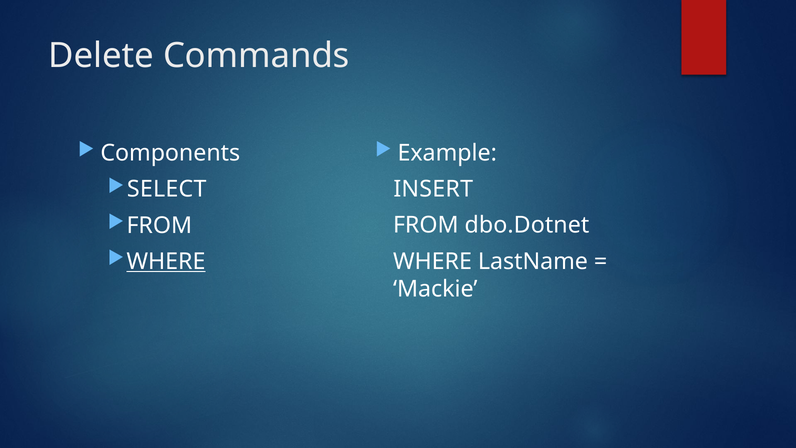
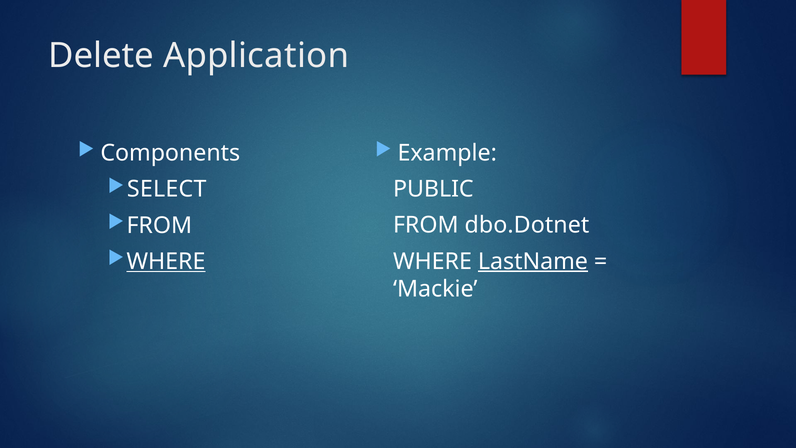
Commands: Commands -> Application (256, 56)
INSERT: INSERT -> PUBLIC (433, 189)
LastName underline: none -> present (533, 261)
